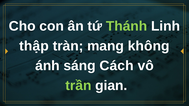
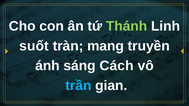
thập: thập -> suốt (34, 46)
không: không -> truyền (149, 46)
trần colour: light green -> light blue (78, 86)
